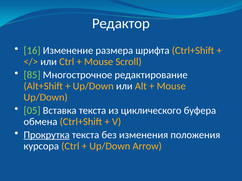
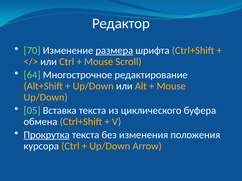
16: 16 -> 70 (32, 51)
размера underline: none -> present (114, 51)
85: 85 -> 64 (32, 75)
